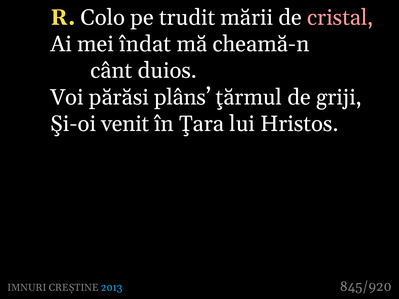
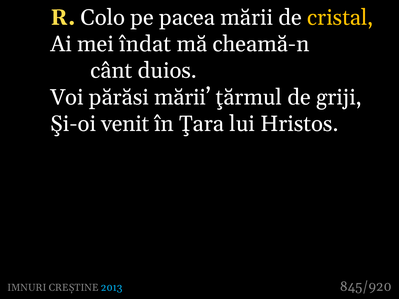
trudit: trudit -> pacea (187, 18)
cristal colour: pink -> yellow (340, 18)
părăsi plâns: plâns -> mării (182, 97)
